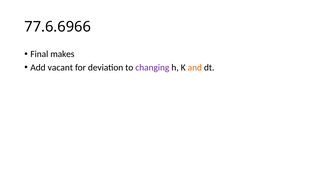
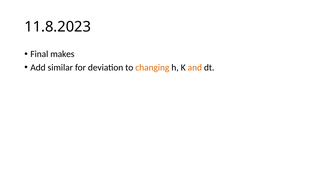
77.6.6966: 77.6.6966 -> 11.8.2023 (58, 27)
vacant: vacant -> similar (60, 68)
changing colour: purple -> orange (152, 68)
